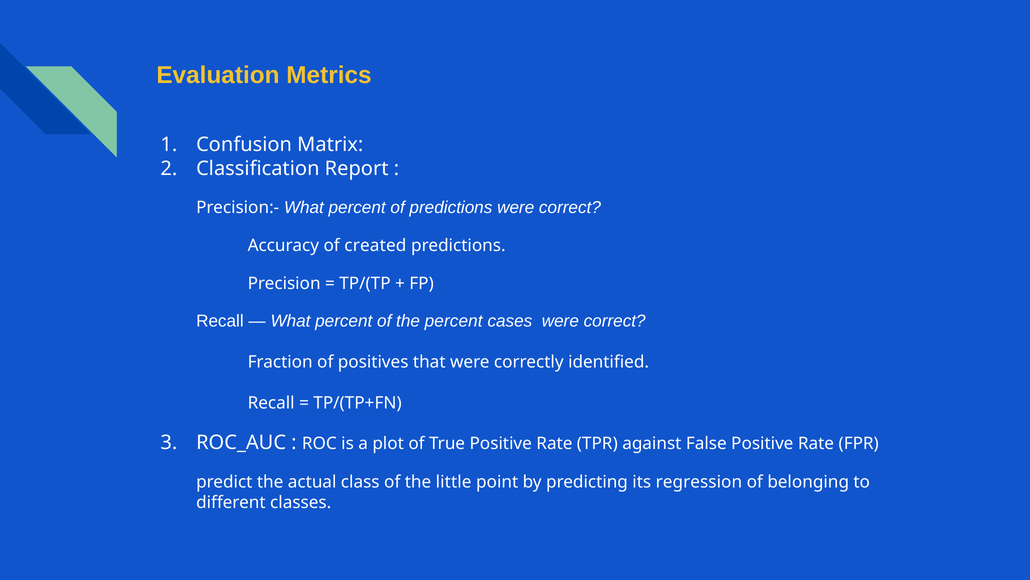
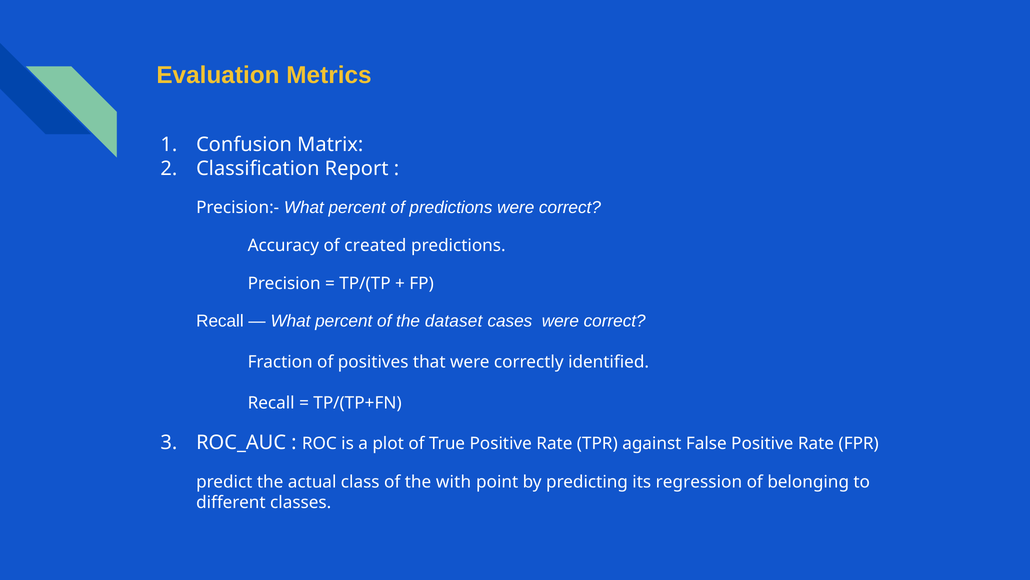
the percent: percent -> dataset (454, 321)
little: little -> with (454, 481)
